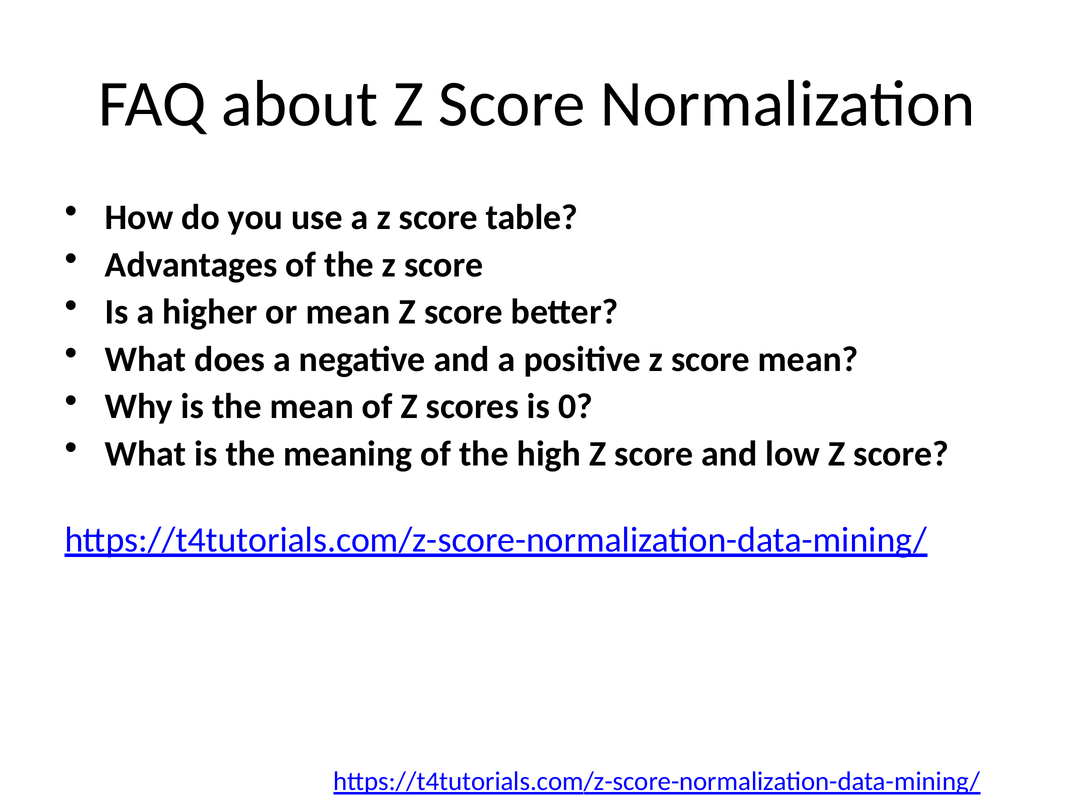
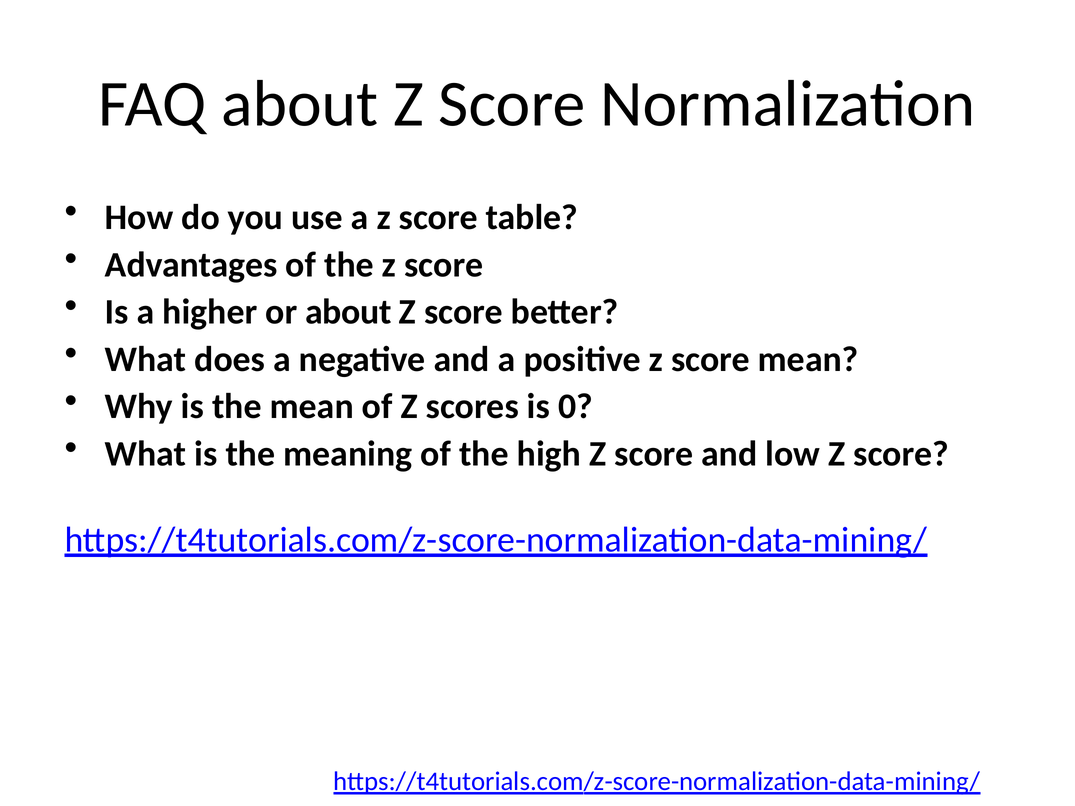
or mean: mean -> about (348, 312)
